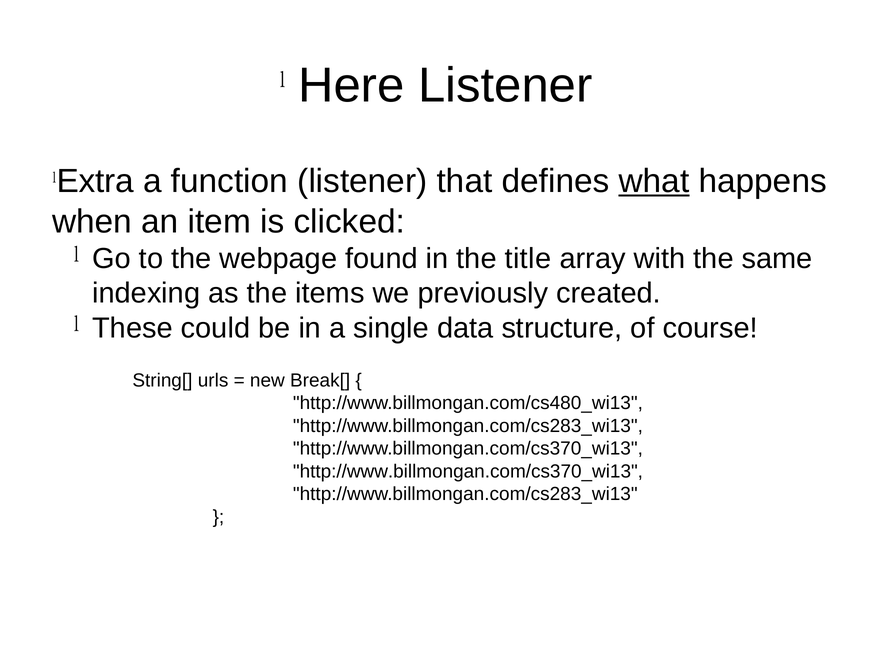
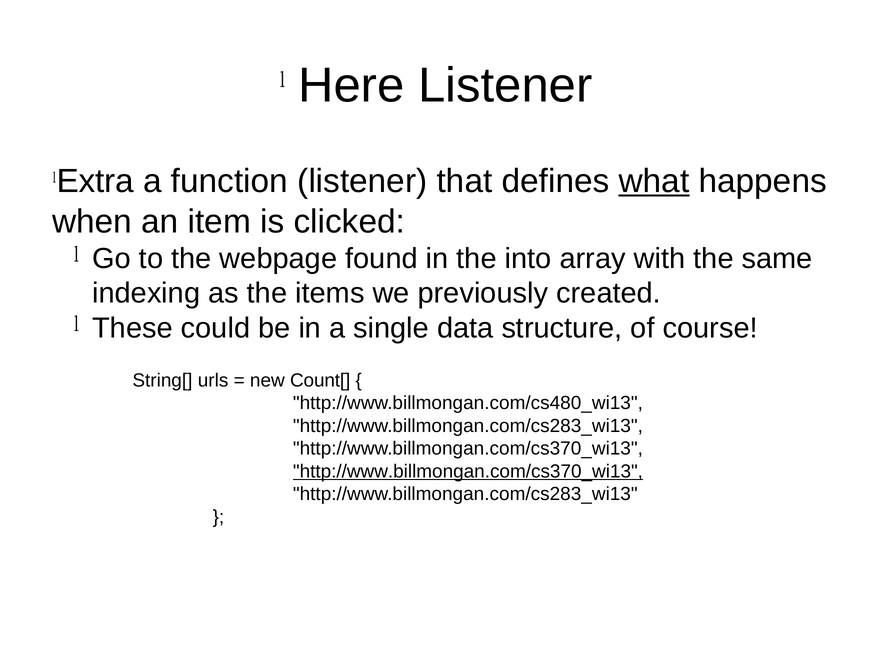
title: title -> into (528, 259)
Break[: Break[ -> Count[ (320, 380)
http://www.billmongan.com/cs370_wi13 underline: none -> present (468, 471)
